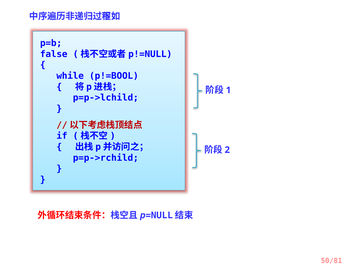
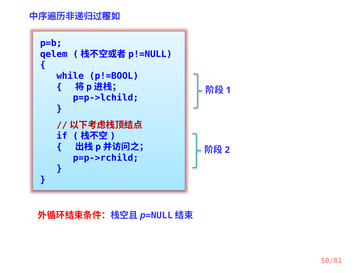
false: false -> qelem (54, 54)
